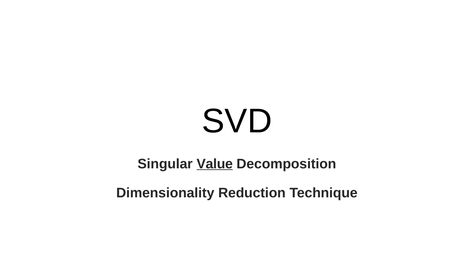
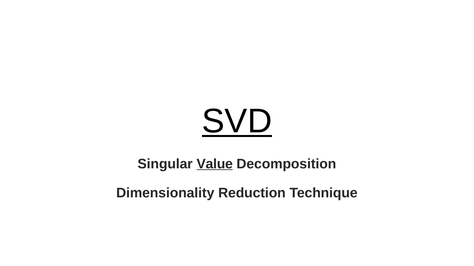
SVD underline: none -> present (237, 122)
